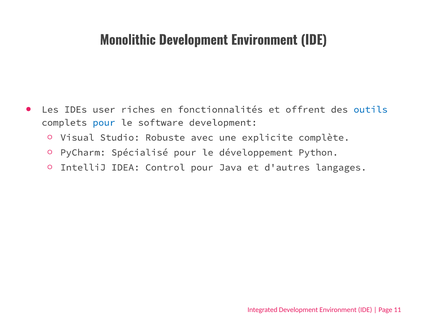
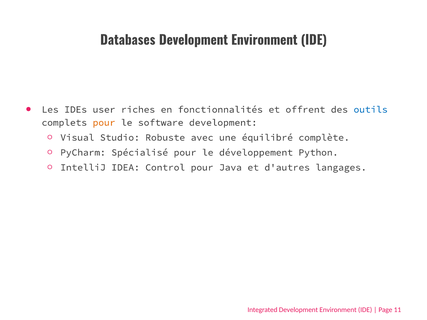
Monolithic: Monolithic -> Databases (128, 40)
pour colour: blue -> orange (104, 123)
explicite: explicite -> équilibré (267, 138)
